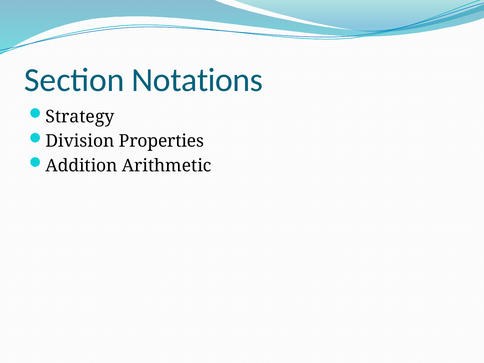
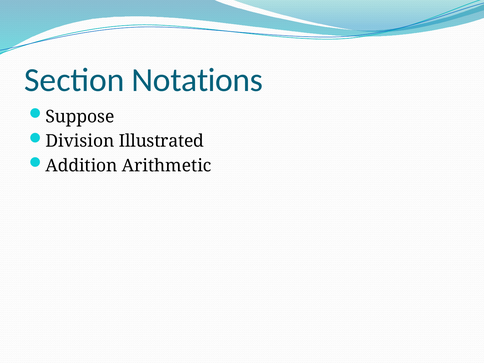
Strategy: Strategy -> Suppose (80, 117)
Properties: Properties -> Illustrated (161, 141)
